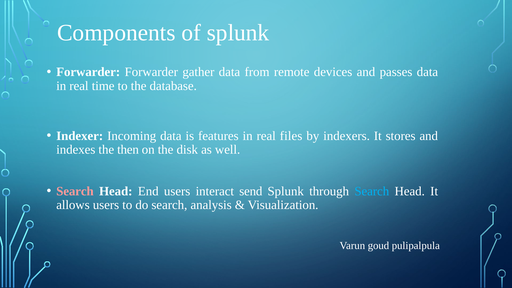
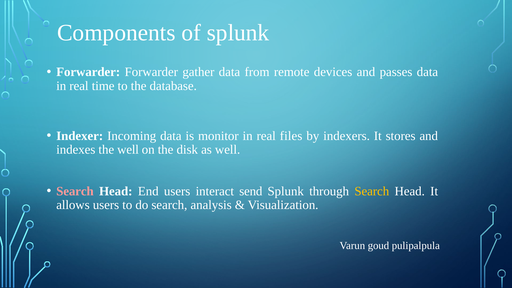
features: features -> monitor (218, 136)
the then: then -> well (128, 150)
Search colour: light blue -> yellow (372, 191)
